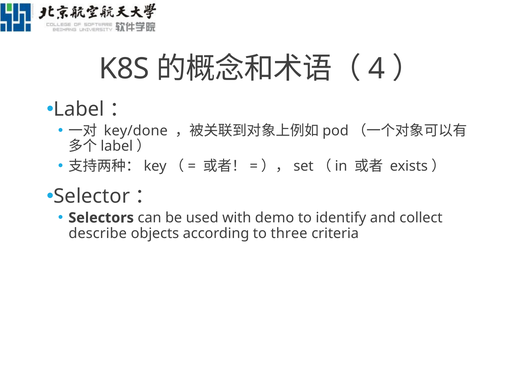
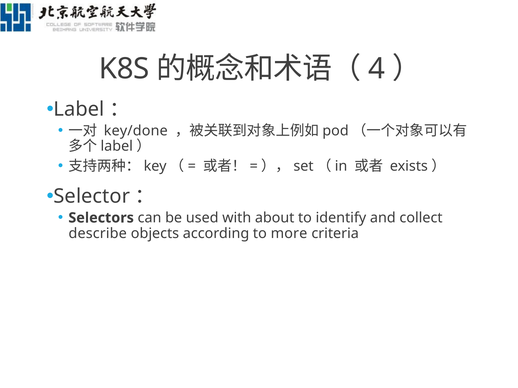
demo: demo -> about (275, 218)
three: three -> more (289, 234)
